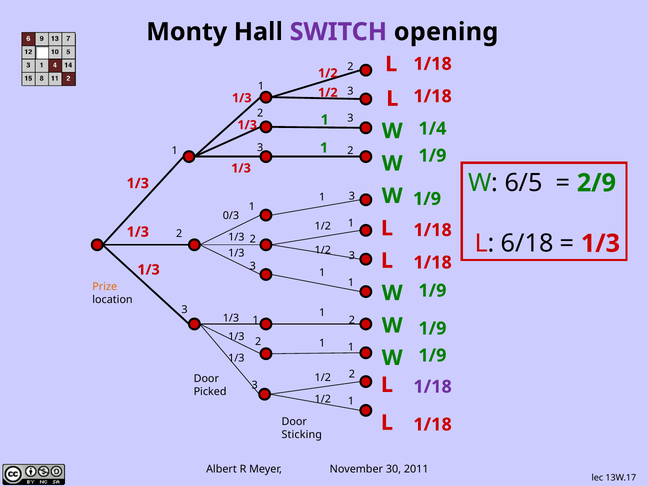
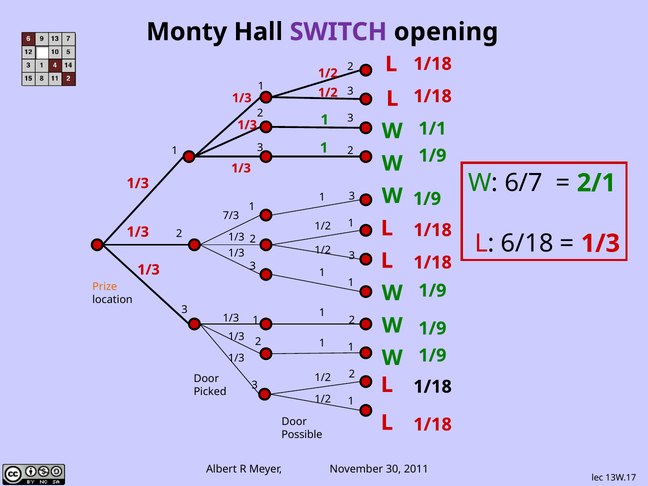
1/4: 1/4 -> 1/1 (432, 129)
6/5: 6/5 -> 6/7 (524, 183)
2/9: 2/9 -> 2/1 (596, 183)
0/3: 0/3 -> 7/3 (231, 216)
1/18 colour: purple -> black (433, 387)
Sticking: Sticking -> Possible (302, 435)
